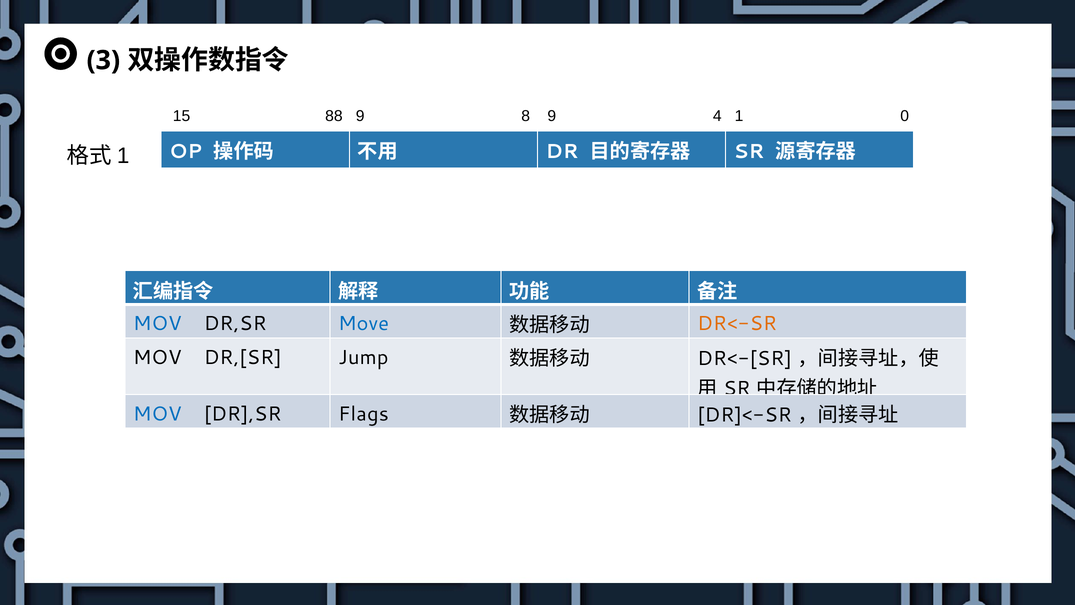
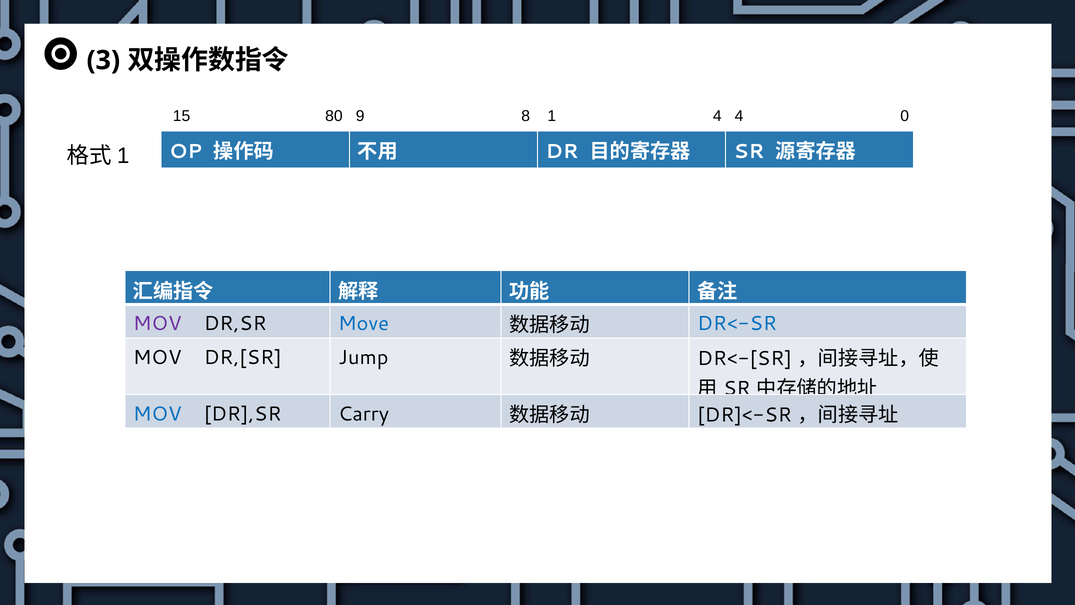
88: 88 -> 80 (334, 116)
8 9: 9 -> 1 (552, 116)
4 1: 1 -> 4 (739, 116)
MOV colour: blue -> purple (157, 324)
DR<-SR colour: orange -> blue (737, 324)
Flags: Flags -> Carry (364, 414)
